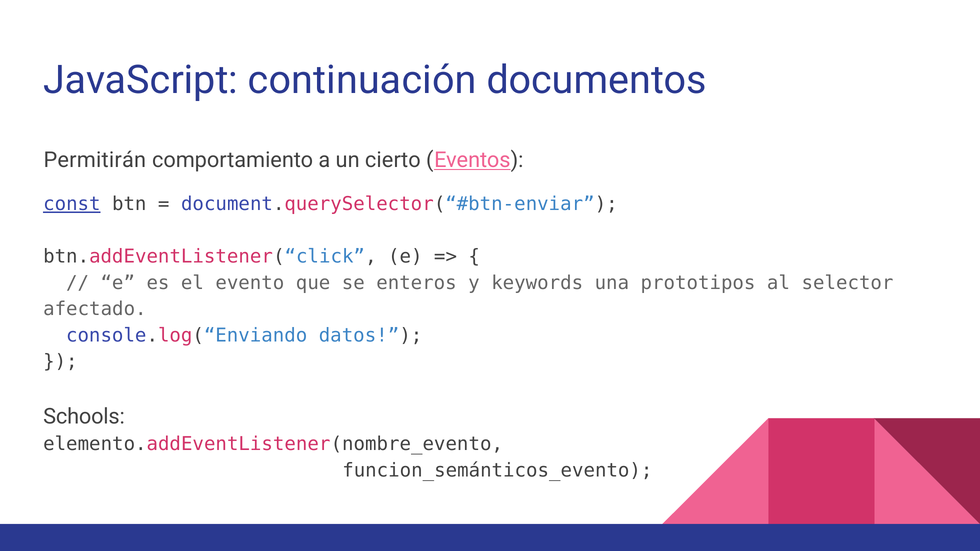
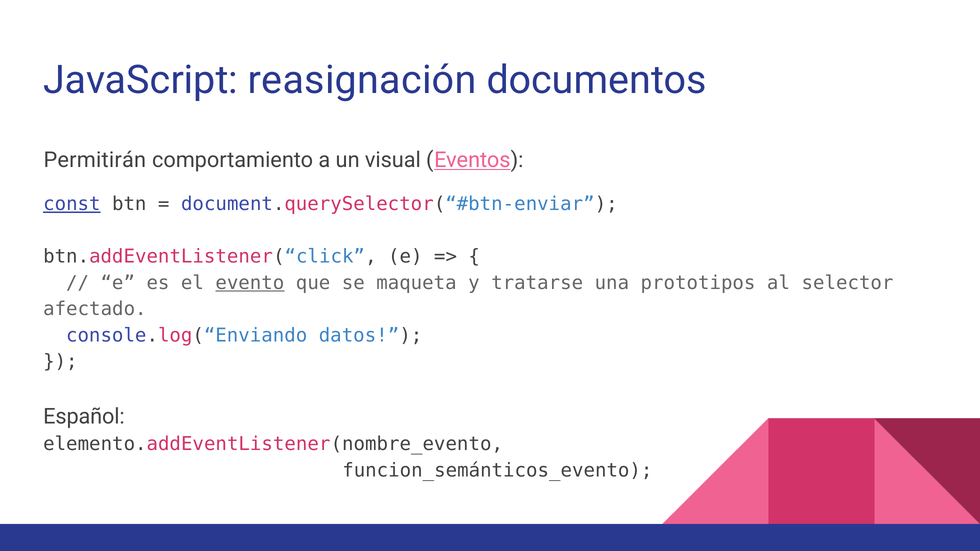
continuación: continuación -> reasignación (362, 80)
cierto: cierto -> visual (393, 160)
evento underline: none -> present (250, 283)
enteros: enteros -> maqueta (416, 283)
keywords: keywords -> tratarse (537, 283)
Schools: Schools -> Español (84, 417)
